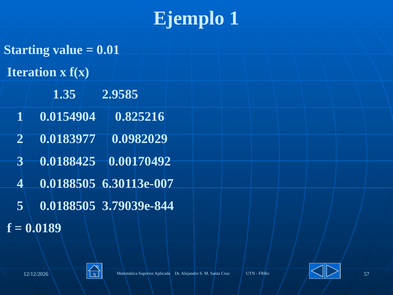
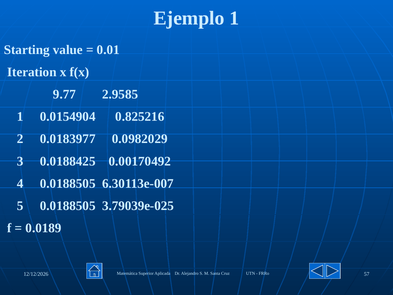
1.35: 1.35 -> 9.77 (64, 94)
3.79039e-844: 3.79039e-844 -> 3.79039e-025 (138, 206)
